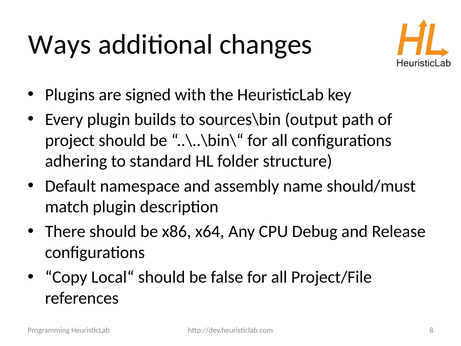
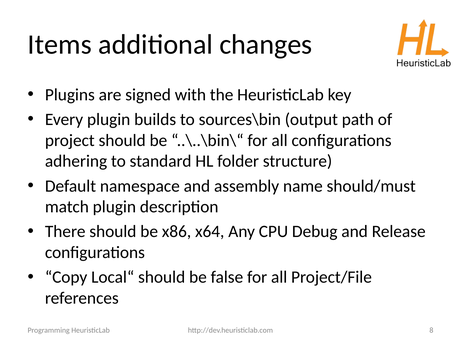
Ways: Ways -> Items (60, 45)
